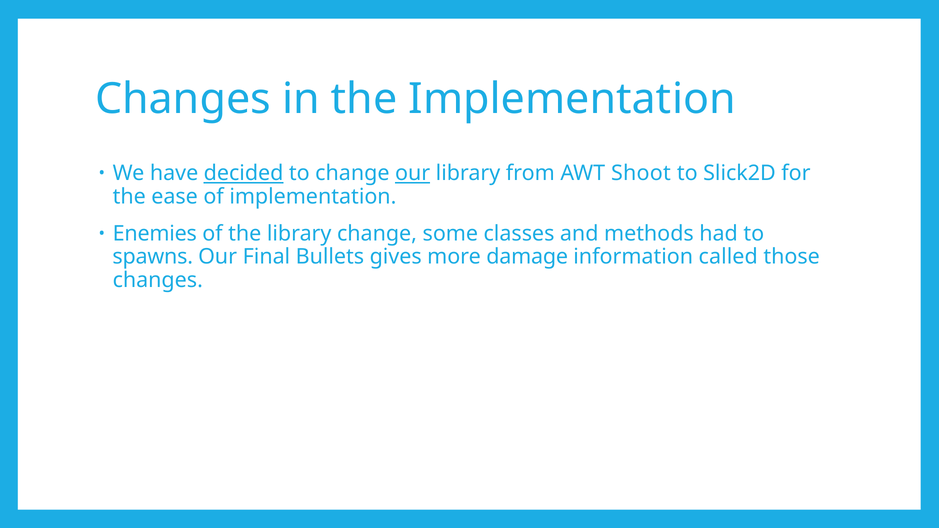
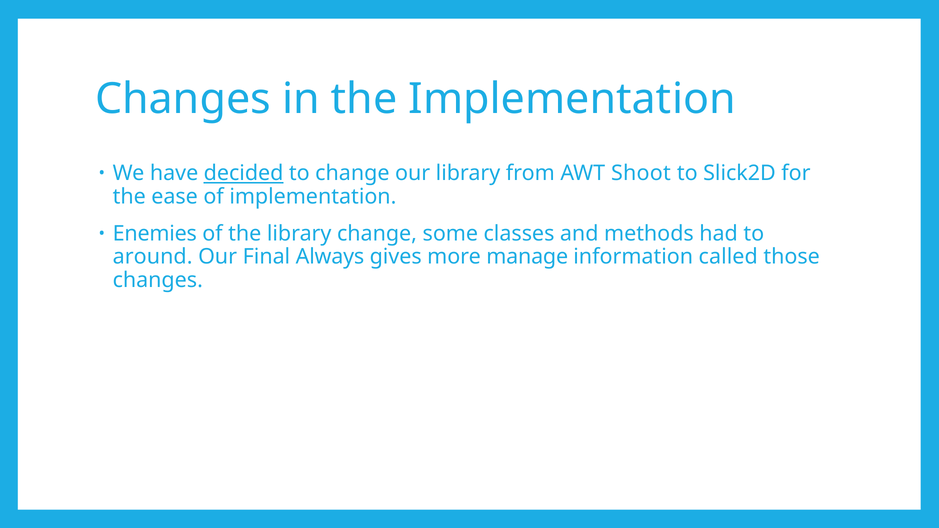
our underline: present -> none (413, 173)
spawns: spawns -> around (153, 257)
Bullets: Bullets -> Always (330, 257)
damage: damage -> manage (527, 257)
